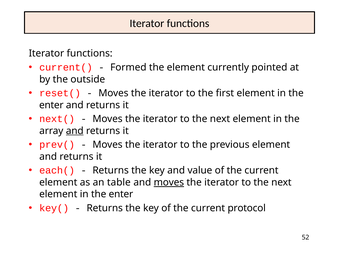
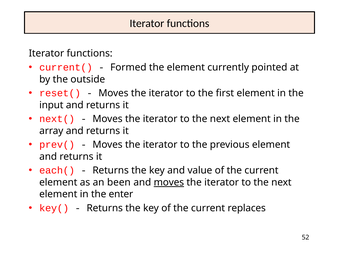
enter: enter -> input (51, 105)
and underline: present -> none (75, 131)
table: table -> been (119, 182)
protocol: protocol -> replaces (247, 208)
